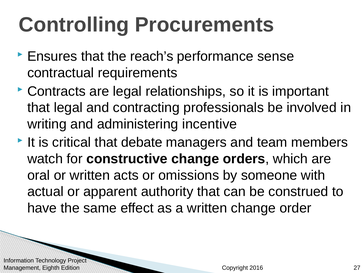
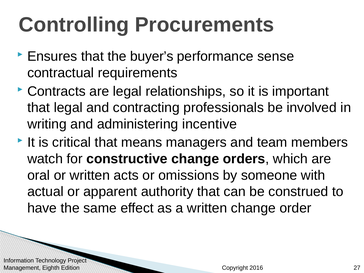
reach’s: reach’s -> buyer’s (152, 56)
debate: debate -> means (142, 142)
